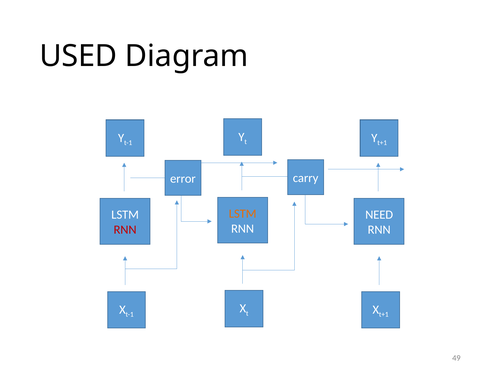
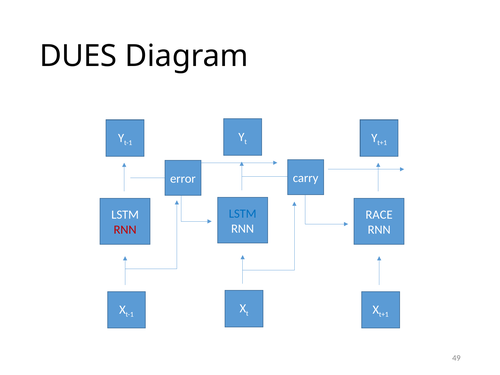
USED: USED -> DUES (78, 56)
LSTM colour: orange -> blue (243, 214)
NEED: NEED -> RACE (379, 215)
